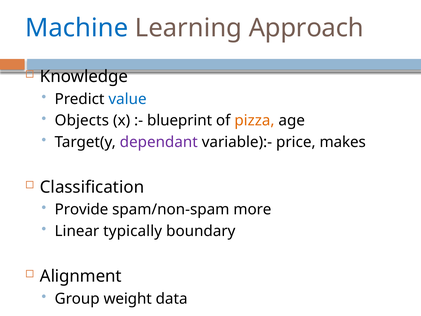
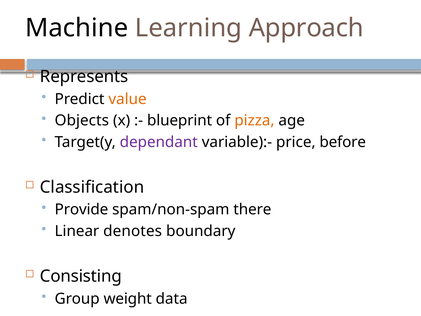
Machine colour: blue -> black (77, 28)
Knowledge: Knowledge -> Represents (84, 77)
value colour: blue -> orange (128, 99)
makes: makes -> before (343, 142)
more: more -> there (252, 209)
typically: typically -> denotes (133, 231)
Alignment: Alignment -> Consisting (81, 276)
